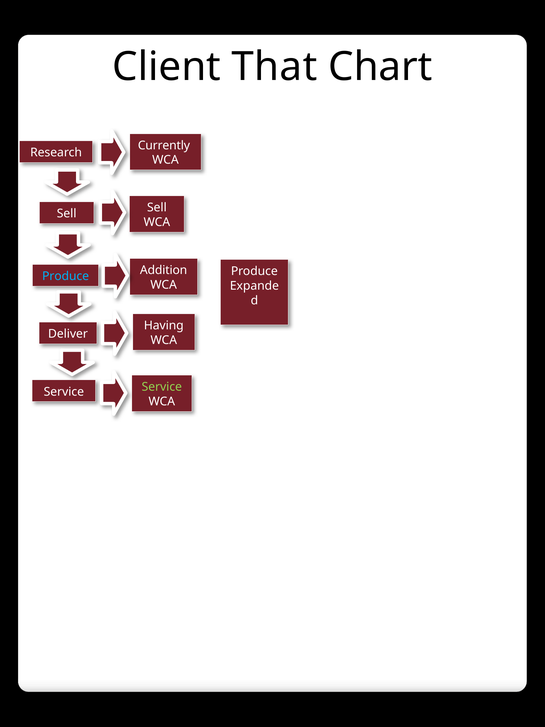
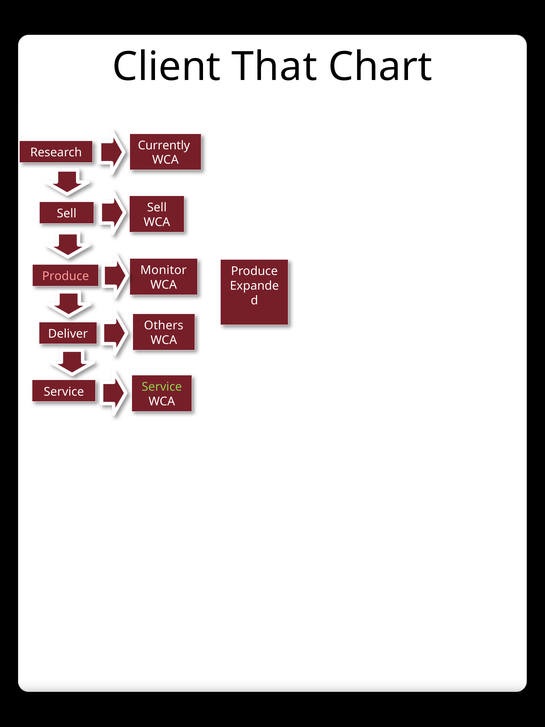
Addition: Addition -> Monitor (163, 270)
Produce colour: light blue -> pink (66, 276)
Having: Having -> Others (164, 325)
